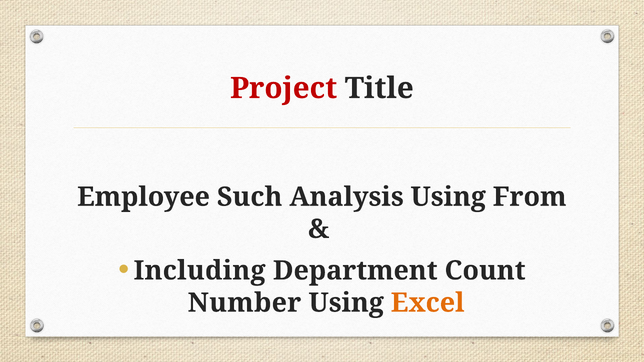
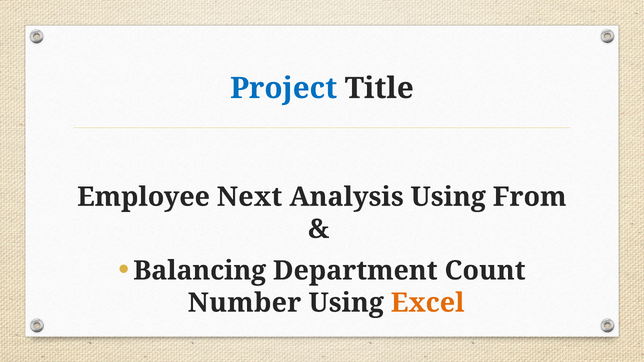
Project colour: red -> blue (284, 88)
Such: Such -> Next (250, 197)
Including: Including -> Balancing (200, 271)
